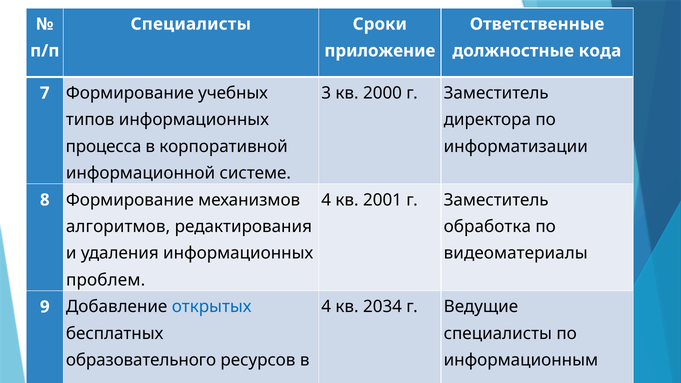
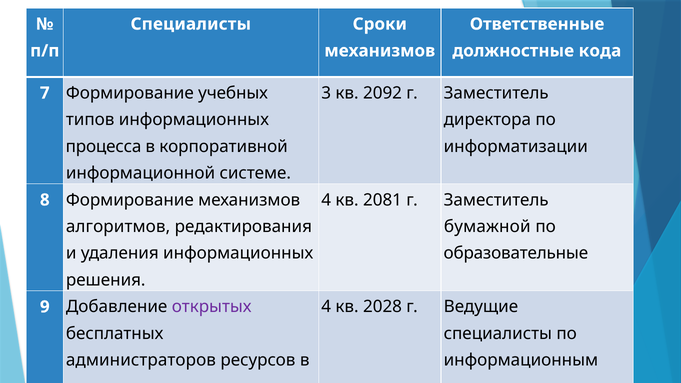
приложение: приложение -> механизмов (380, 51)
2000: 2000 -> 2092 (383, 93)
2001: 2001 -> 2081 (383, 200)
обработка: обработка -> бумажной (487, 227)
видеоматериалы: видеоматериалы -> образовательные (516, 253)
проблем: проблем -> решения (106, 280)
2034: 2034 -> 2028 (383, 307)
открытых colour: blue -> purple (212, 307)
образовательного: образовательного -> администраторов (141, 360)
